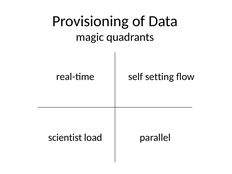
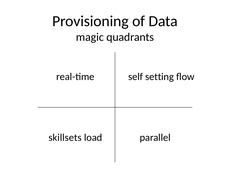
scientist: scientist -> skillsets (65, 138)
